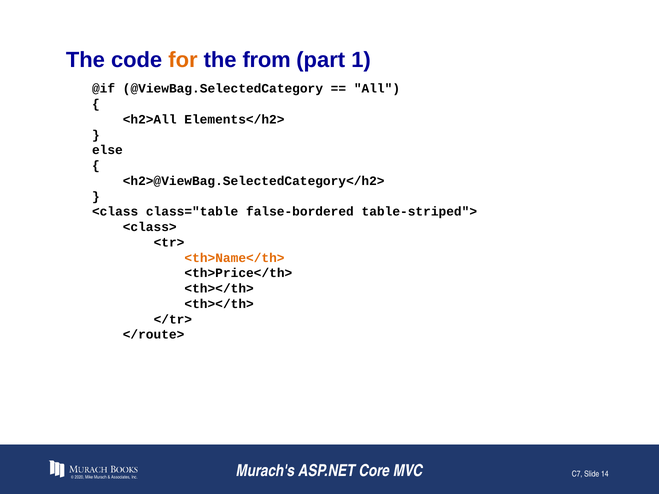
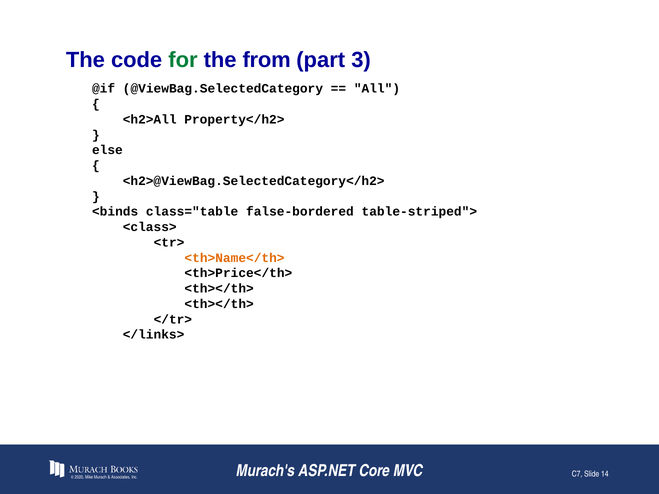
for colour: orange -> green (183, 60)
1: 1 -> 3 (361, 60)
Elements</h2>: Elements</h2> -> Property</h2> (234, 120)
<class: <class -> <binds (115, 212)
</route>: </route> -> </links> (154, 335)
